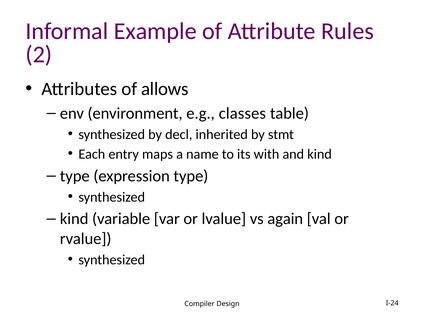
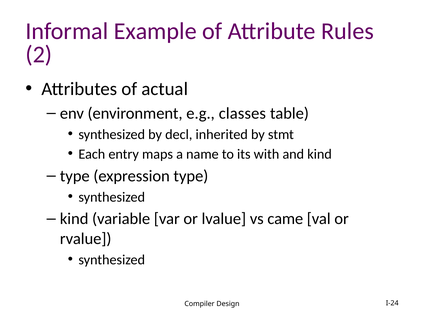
allows: allows -> actual (165, 89)
again: again -> came (285, 219)
